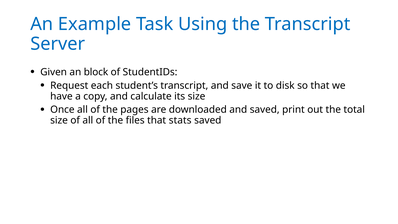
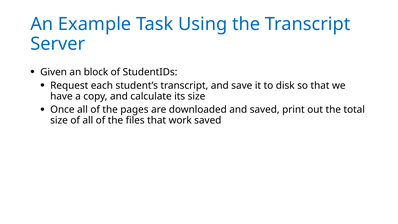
stats: stats -> work (180, 120)
